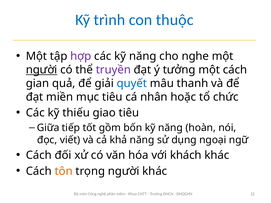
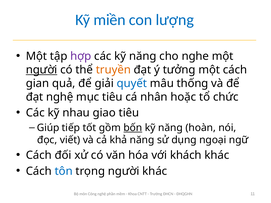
trình: trình -> miền (110, 20)
thuộc: thuộc -> lượng (175, 20)
truyền colour: purple -> orange (113, 70)
thanh: thanh -> thống (193, 84)
đạt miền: miền -> nghệ (60, 97)
thiếu: thiếu -> nhau (76, 113)
Giữa: Giữa -> Giúp (48, 128)
bốn underline: none -> present (133, 128)
tôn colour: orange -> blue (64, 171)
